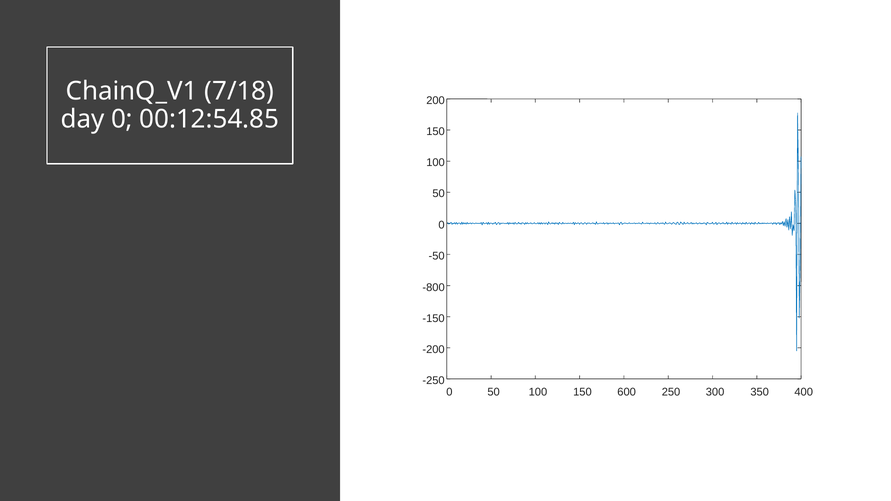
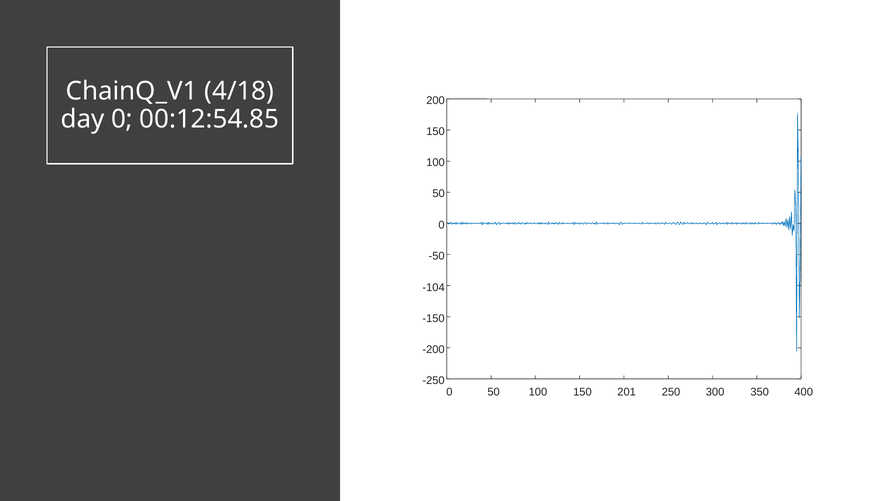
7/18: 7/18 -> 4/18 (239, 91)
-800: -800 -> -104 (434, 287)
600: 600 -> 201 (627, 392)
